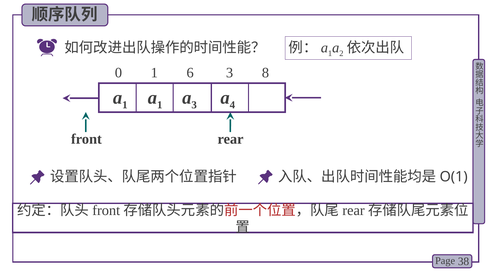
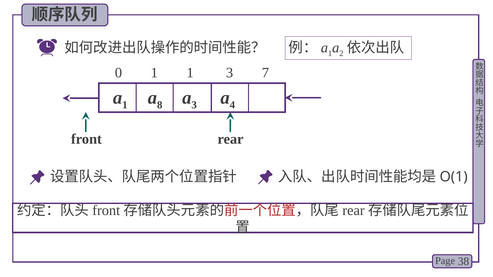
1 6: 6 -> 1 (190, 73)
8: 8 -> 7 (265, 73)
1: 1 -> 8 (160, 105)
